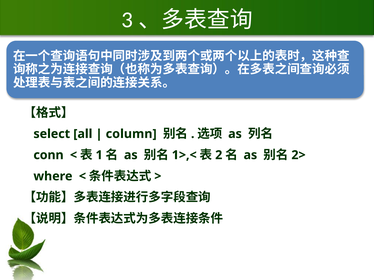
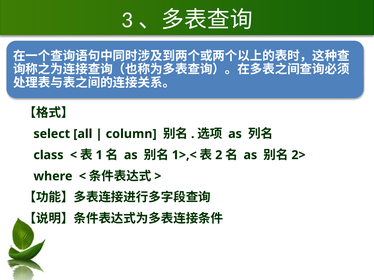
conn: conn -> class (48, 155)
